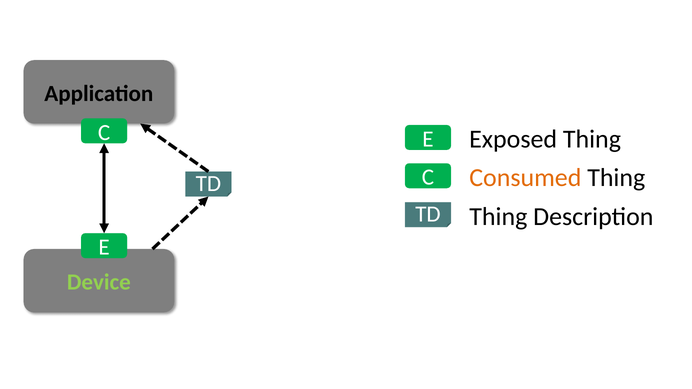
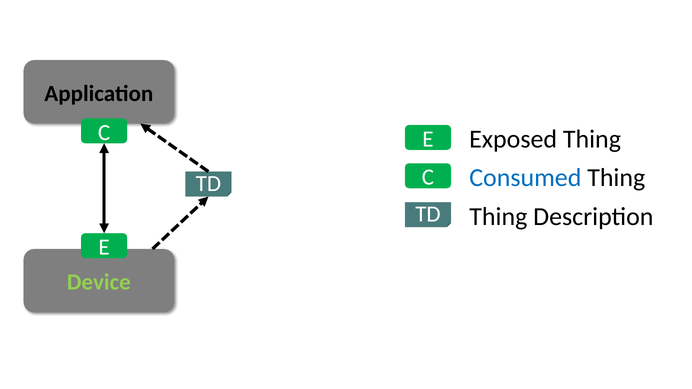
Consumed colour: orange -> blue (525, 178)
